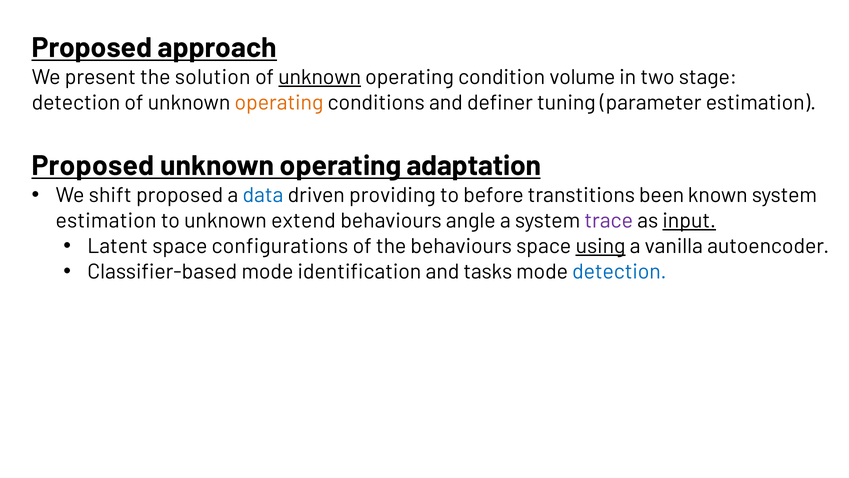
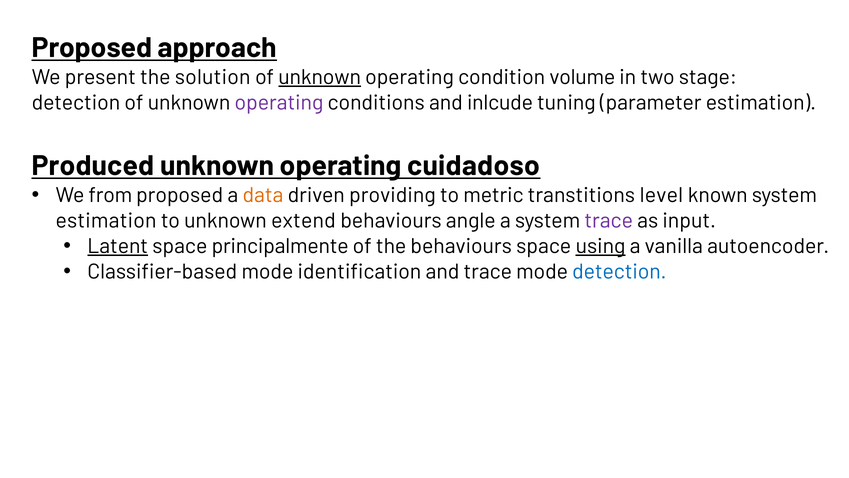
operating colour: orange -> purple (279, 103)
definer: definer -> inlcude (500, 103)
Proposed: Proposed -> Produced (93, 166)
adaptation: adaptation -> cuidadoso (474, 166)
shift: shift -> from (110, 195)
data colour: blue -> orange (263, 195)
before: before -> metric (493, 195)
been: been -> level (661, 195)
input underline: present -> none (689, 221)
Latent underline: none -> present (118, 246)
configurations: configurations -> principalmente (280, 246)
and tasks: tasks -> trace (488, 271)
